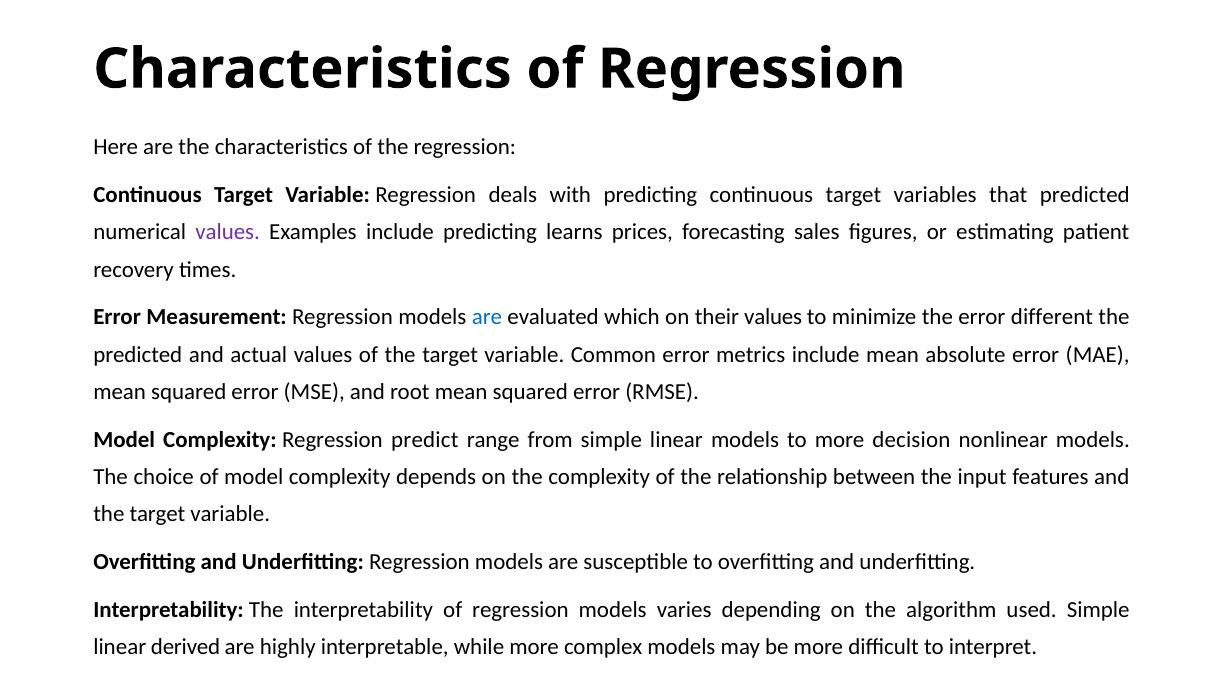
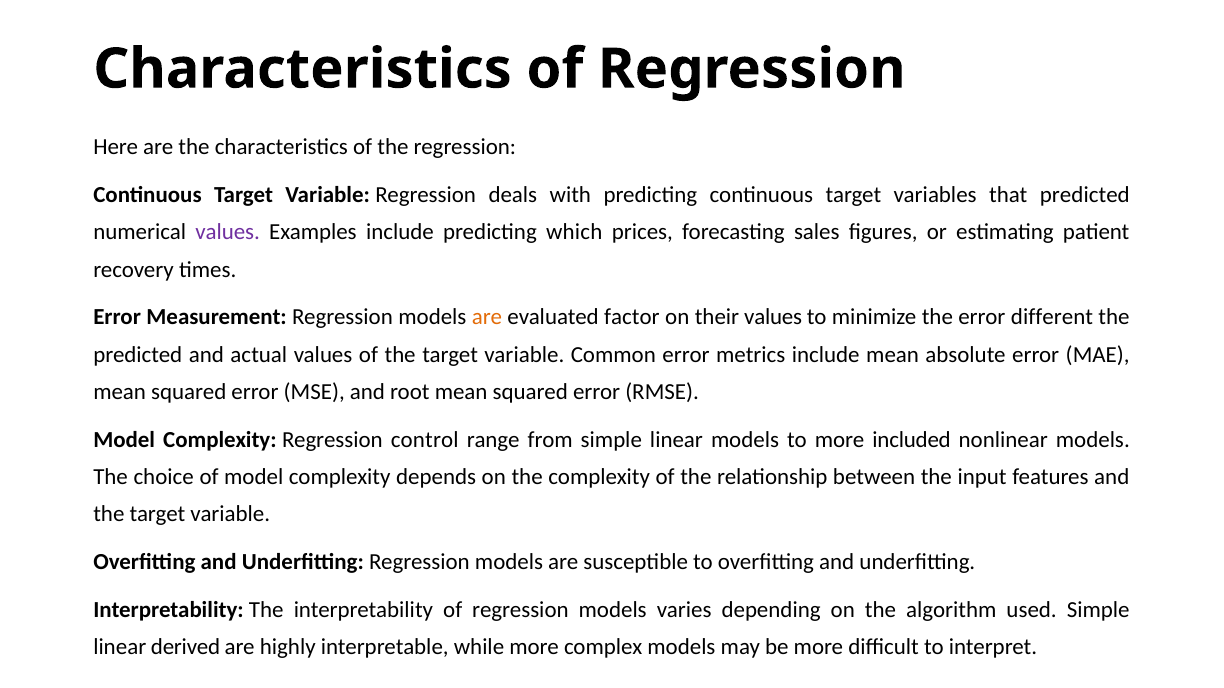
learns: learns -> which (574, 232)
are colour: blue -> orange (487, 317)
which: which -> factor (632, 317)
predict: predict -> control (425, 440)
decision: decision -> included (912, 440)
